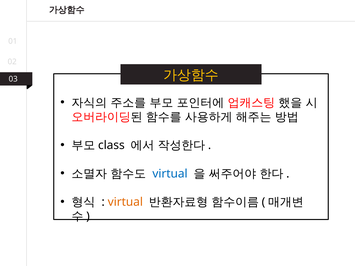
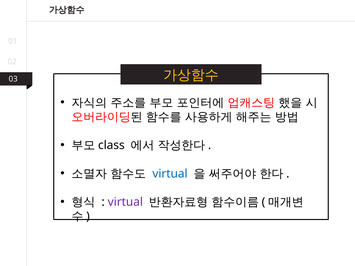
virtual colour: orange -> purple (125, 202)
